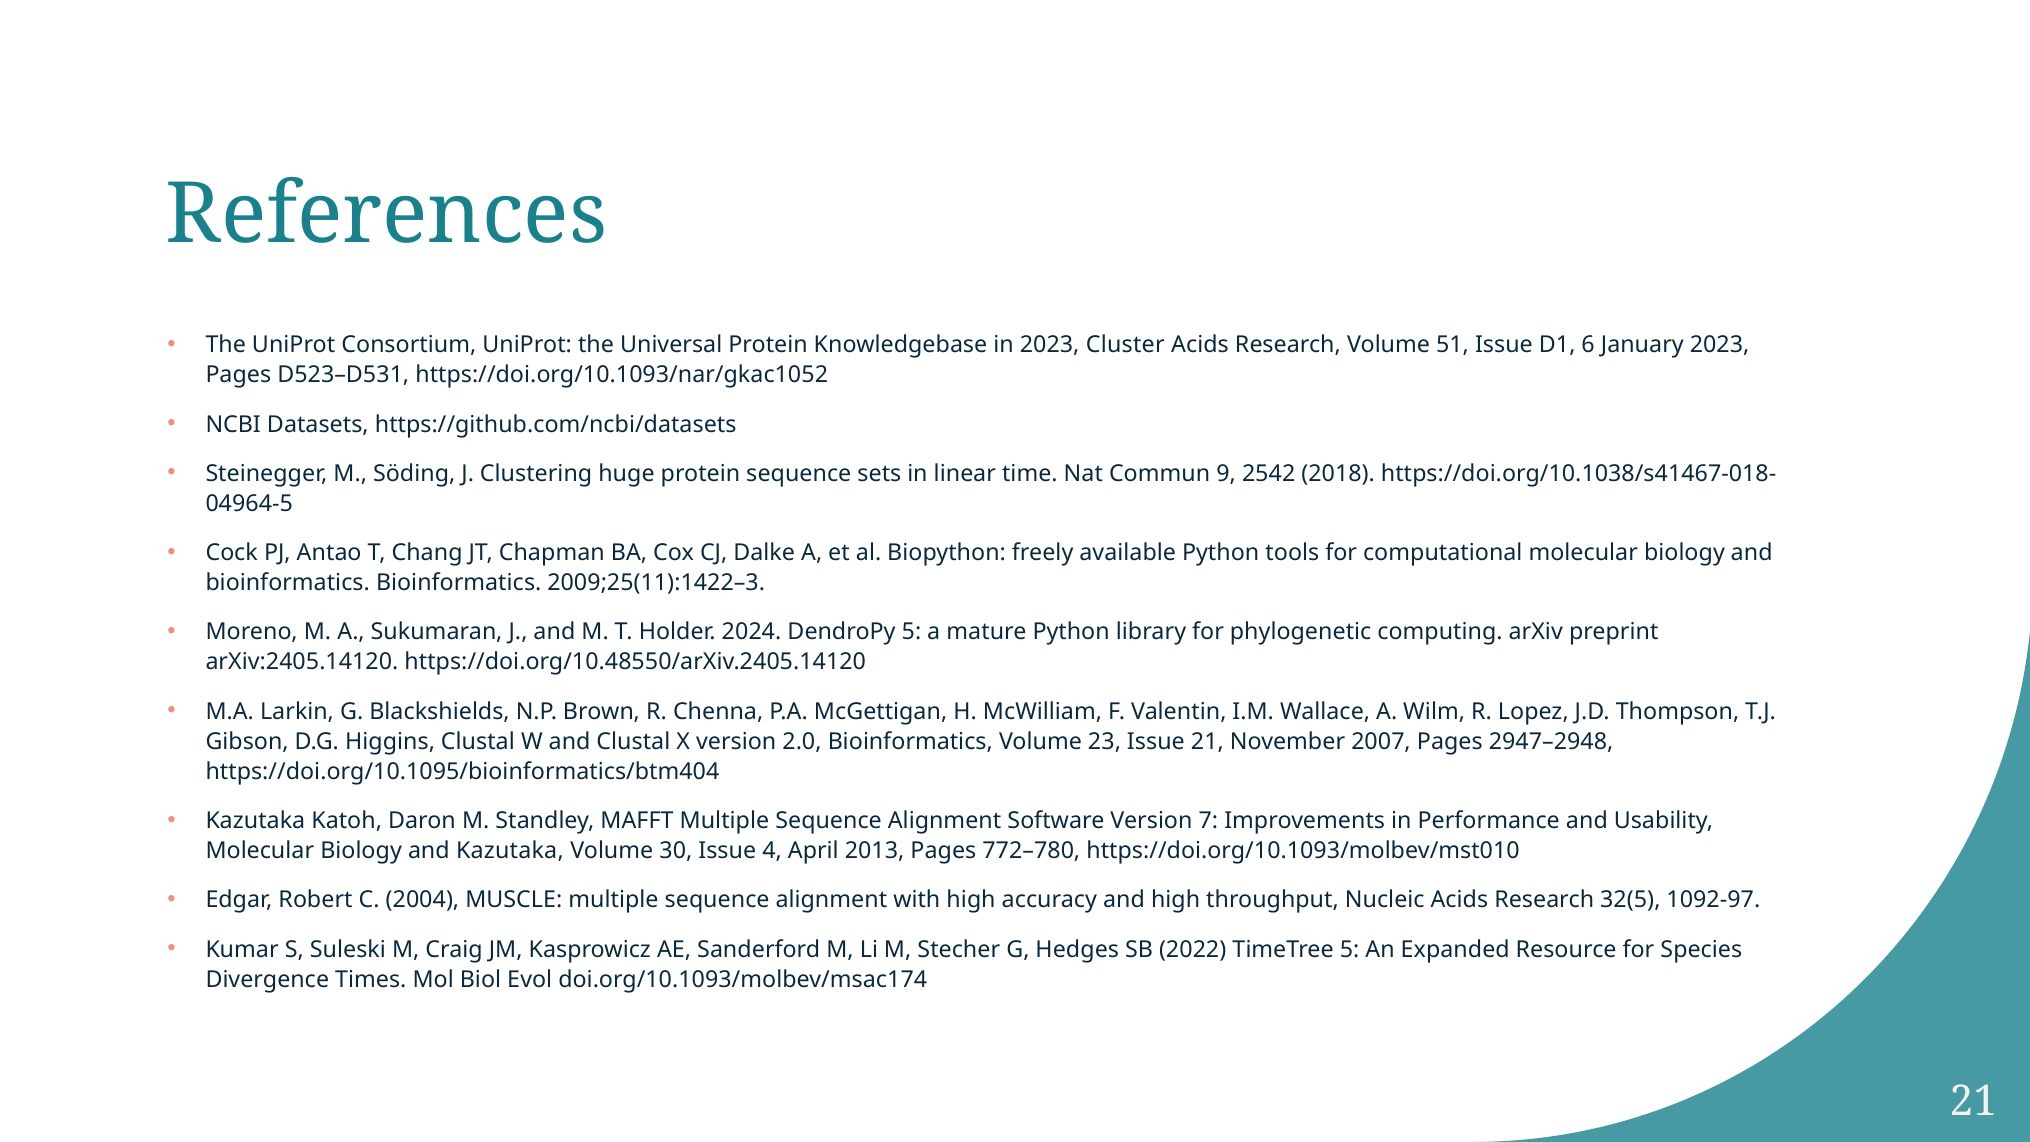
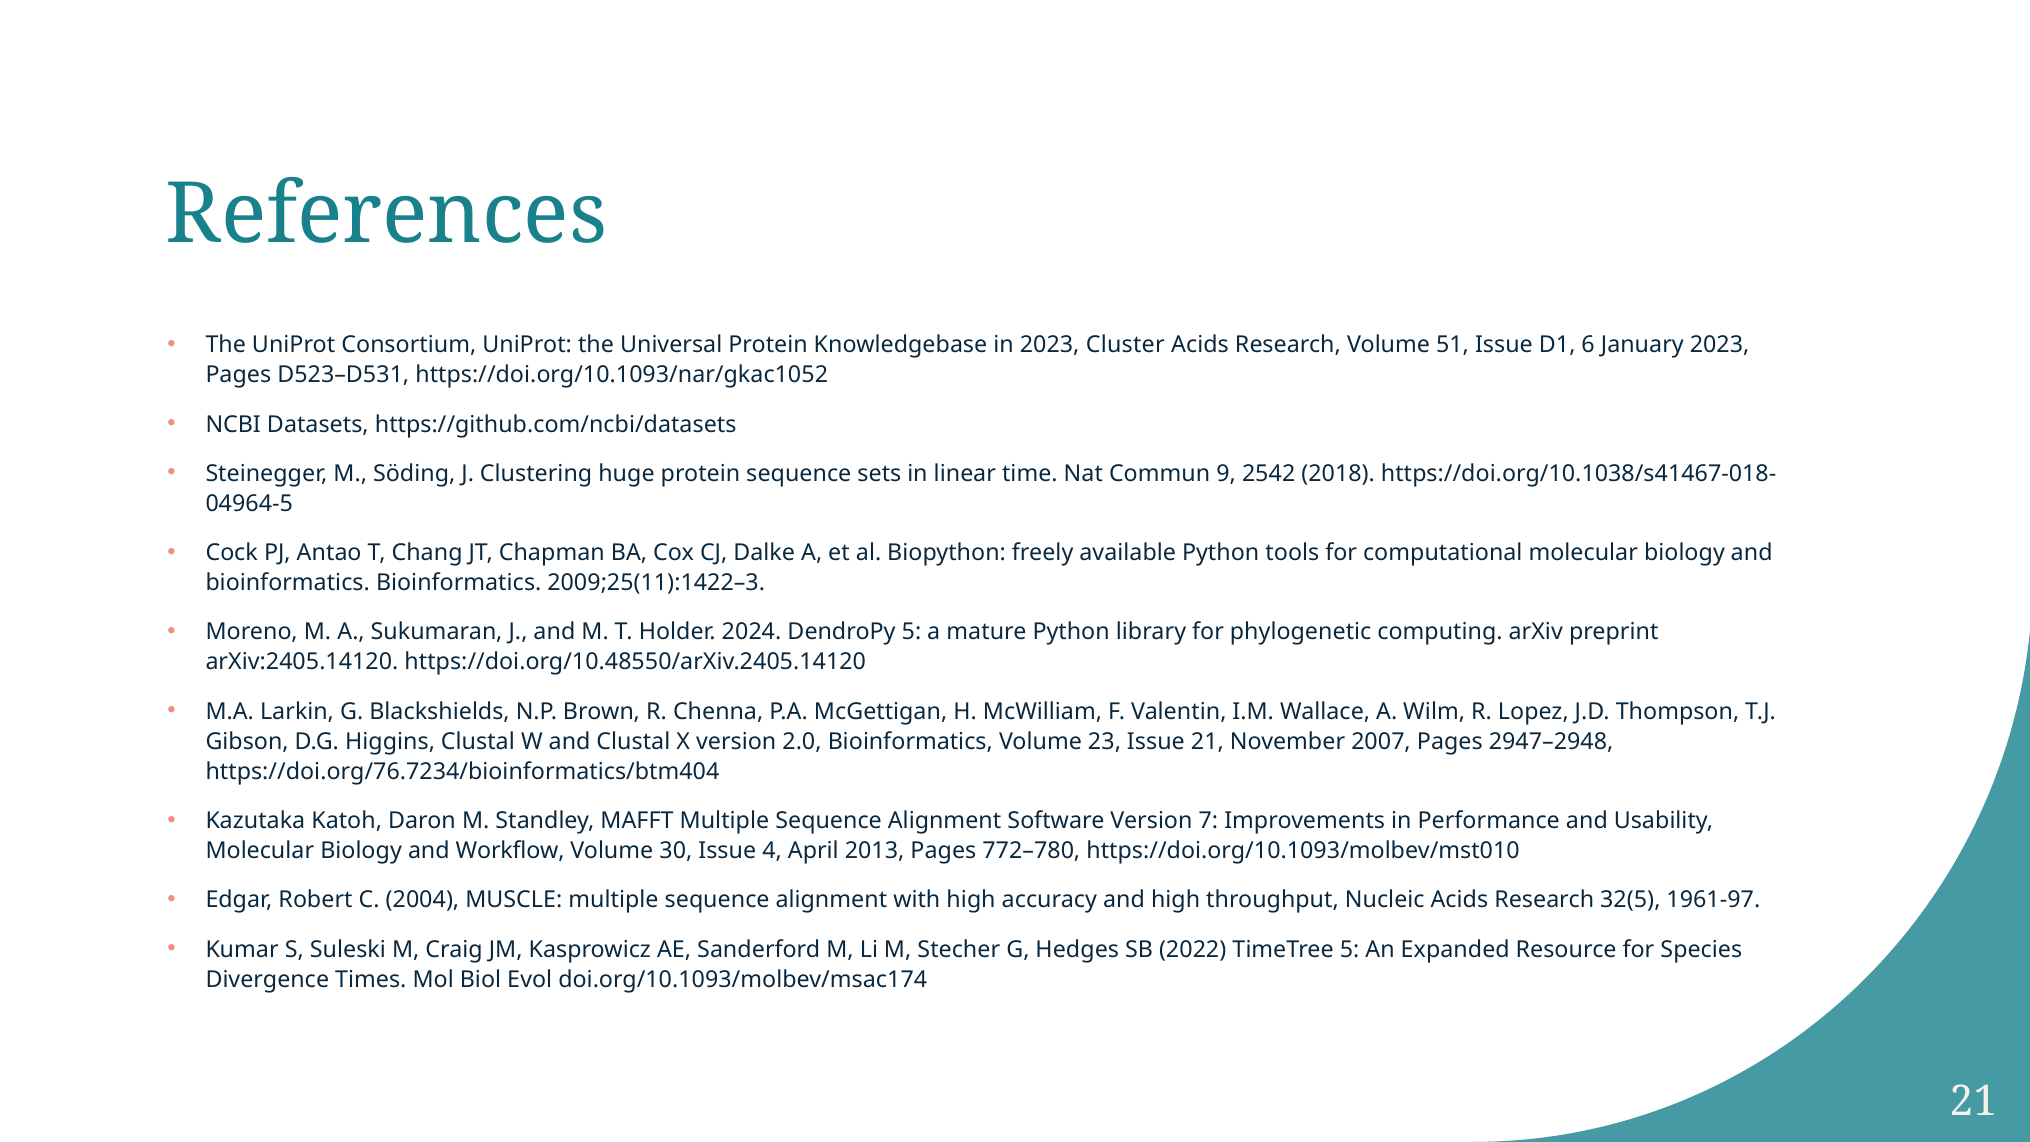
https://doi.org/10.1095/bioinformatics/btm404: https://doi.org/10.1095/bioinformatics/btm404 -> https://doi.org/76.7234/bioinformatics/btm404 (462, 772)
and Kazutaka: Kazutaka -> Workflow (510, 851)
1092-97: 1092-97 -> 1961-97 (1713, 900)
